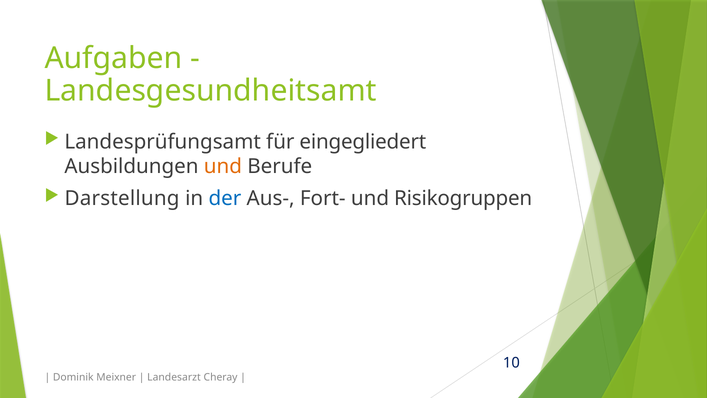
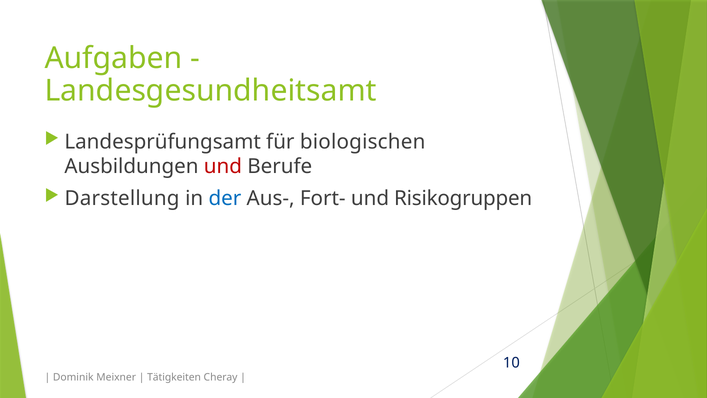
eingegliedert: eingegliedert -> biologischen (363, 142)
und colour: orange -> red (223, 166)
Landesarzt: Landesarzt -> Tätigkeiten (174, 377)
